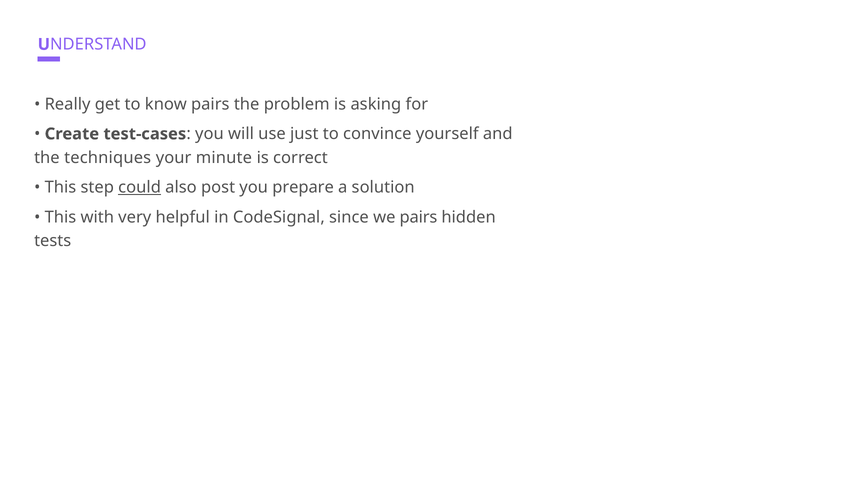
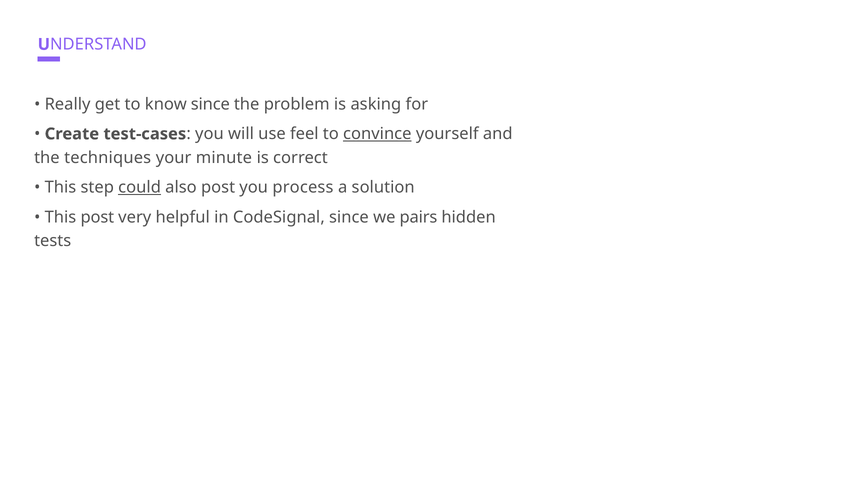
know pairs: pairs -> since (210, 104)
just: just -> feel (304, 134)
convince underline: none -> present (377, 134)
prepare: prepare -> process (303, 187)
This with: with -> post (97, 217)
